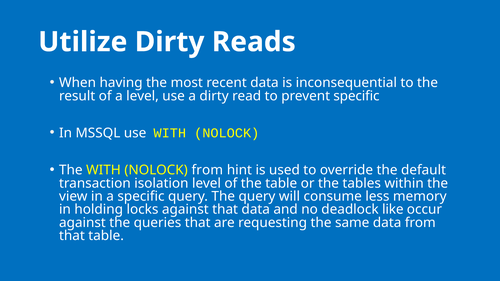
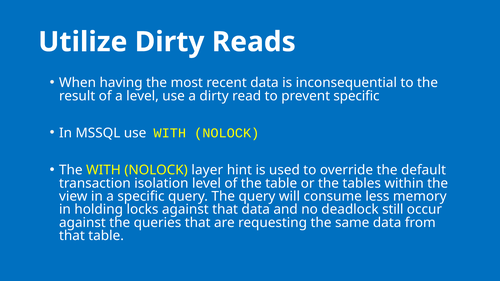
NOLOCK from: from -> layer (207, 170)
like: like -> still (393, 210)
